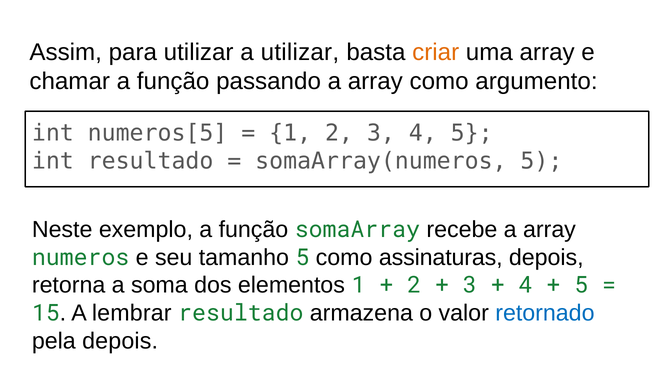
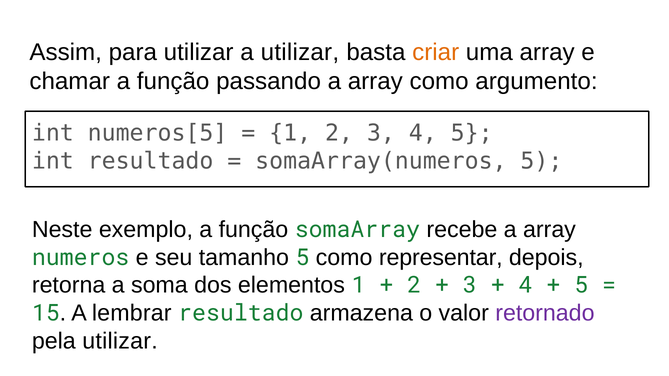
assinaturas: assinaturas -> representar (441, 258)
retornado colour: blue -> purple (545, 313)
pela depois: depois -> utilizar (120, 341)
